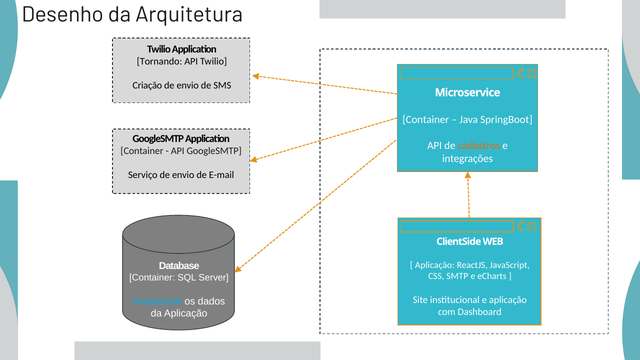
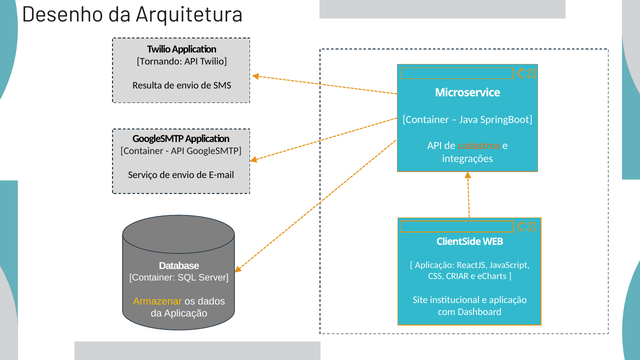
Criação: Criação -> Resulta (147, 86)
SMTP: SMTP -> CRIAR (457, 276)
Armazenar colour: light blue -> yellow (157, 301)
